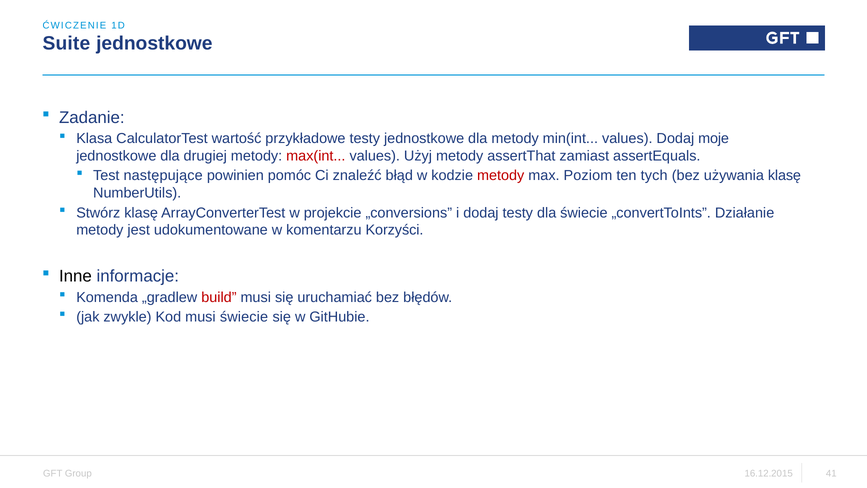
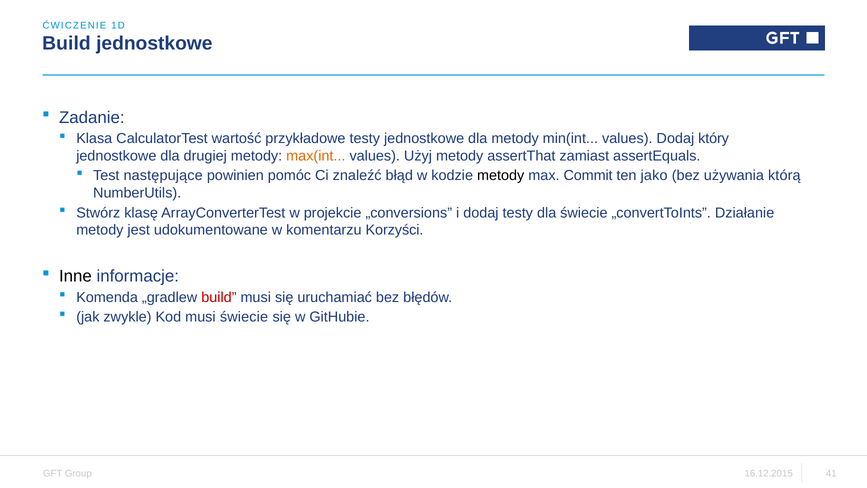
Suite: Suite -> Build (66, 43)
moje: moje -> który (714, 138)
max(int colour: red -> orange (316, 156)
metody colour: red -> black (501, 176)
Poziom: Poziom -> Commit (588, 176)
tych: tych -> jako (654, 176)
używania klasę: klasę -> którą (784, 176)
